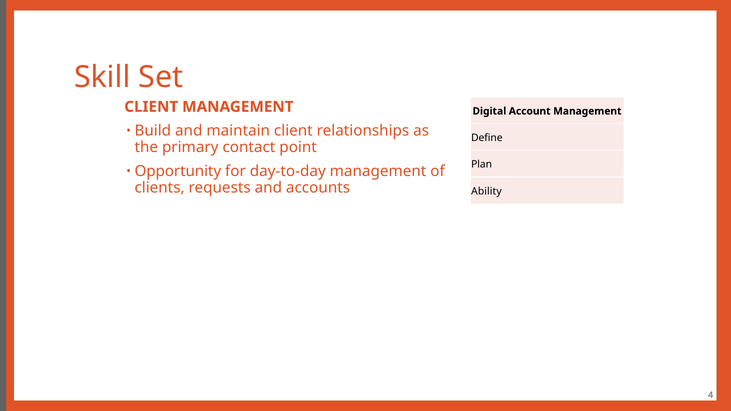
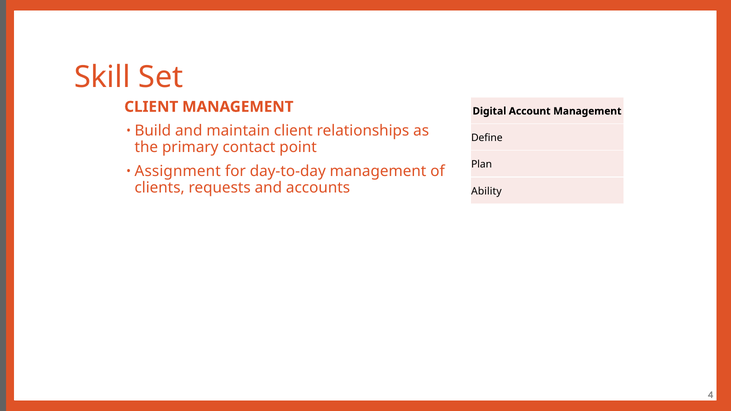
Opportunity: Opportunity -> Assignment (178, 171)
